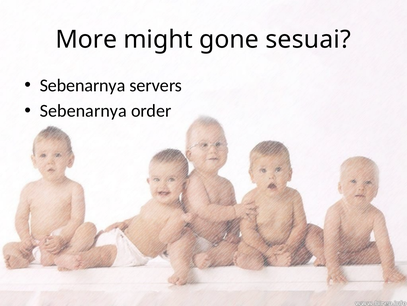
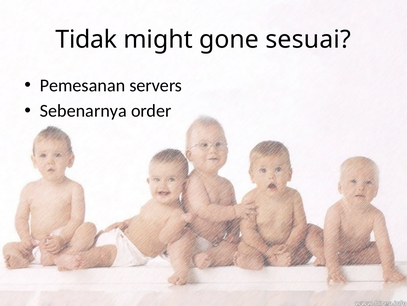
More: More -> Tidak (86, 39)
Sebenarnya: Sebenarnya -> Pemesanan (82, 85)
